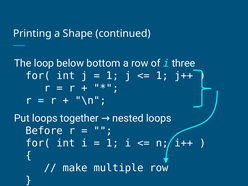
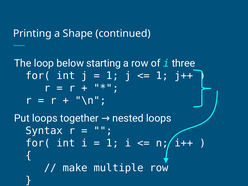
bottom: bottom -> starting (104, 63)
Before: Before -> Syntax (44, 131)
